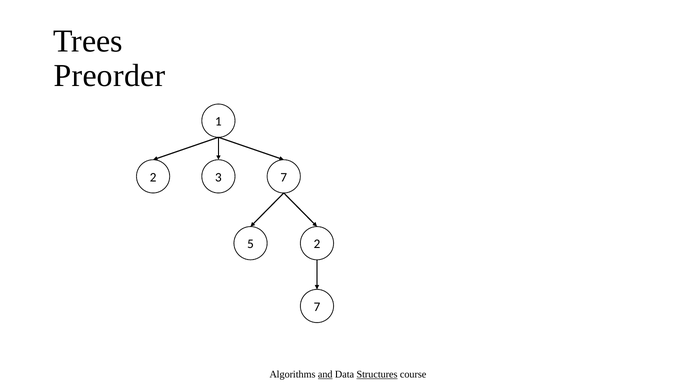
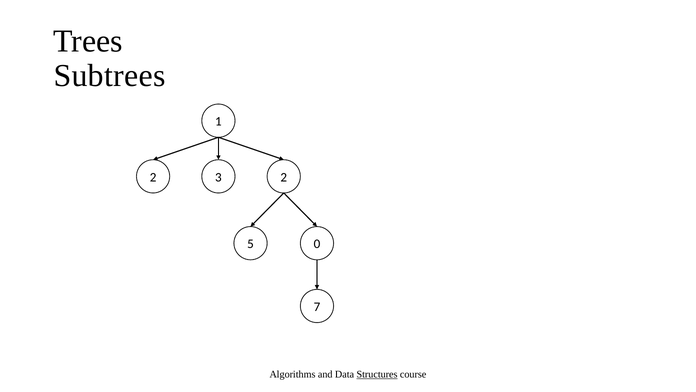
Preorder: Preorder -> Subtrees (110, 76)
7: 7 -> 2 (284, 177)
5 2: 2 -> 0 (317, 244)
and underline: present -> none (325, 374)
